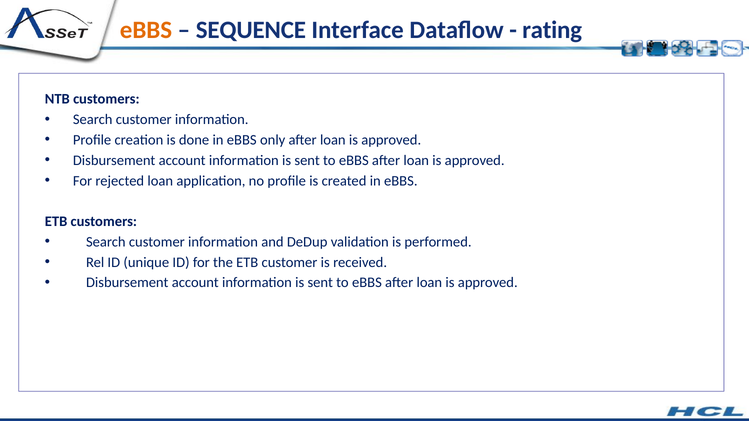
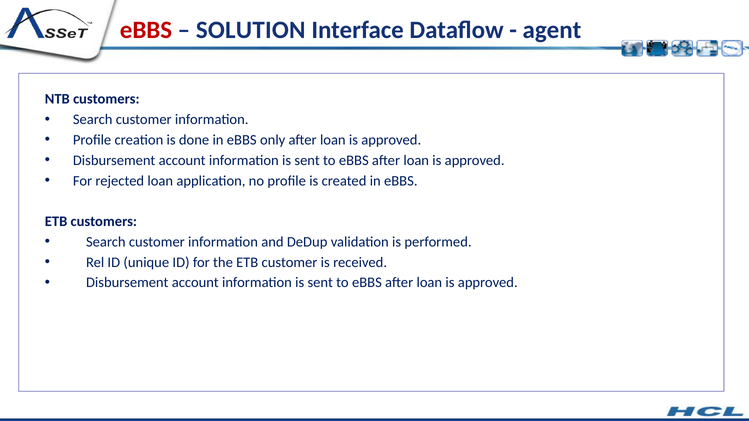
eBBS colour: orange -> red (146, 30)
SEQUENCE: SEQUENCE -> SOLUTION (251, 30)
rating: rating -> agent (552, 30)
